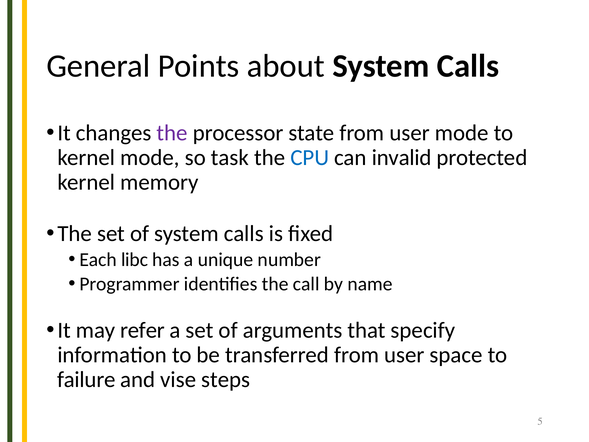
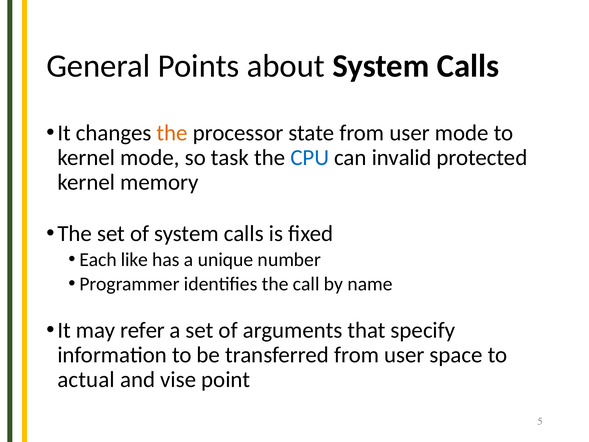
the colour: purple -> orange (172, 133)
libc: libc -> like (135, 259)
failure: failure -> actual (86, 379)
steps: steps -> point (226, 379)
